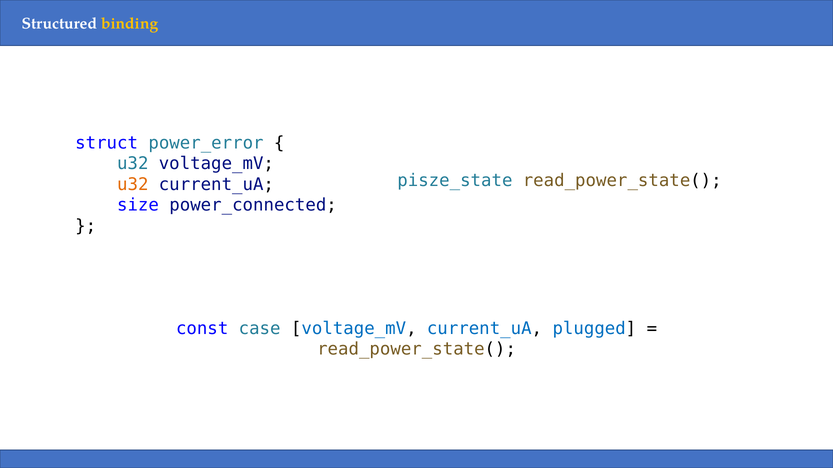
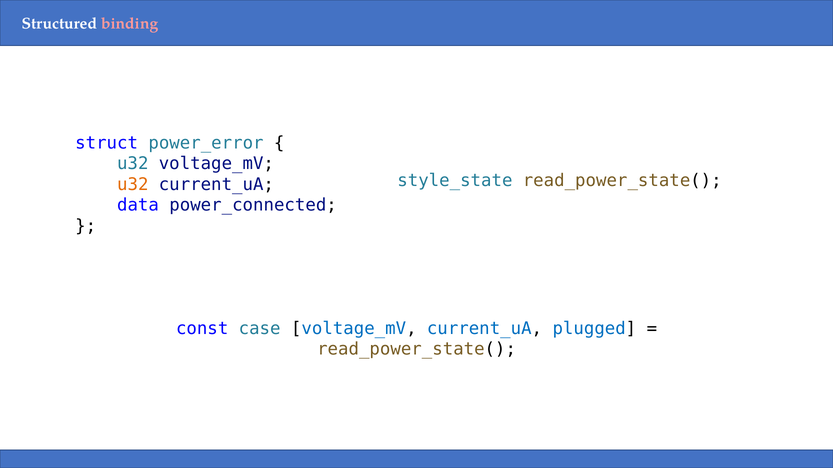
binding colour: yellow -> pink (130, 24)
pisze_state: pisze_state -> style_state (455, 181)
size: size -> data (138, 205)
